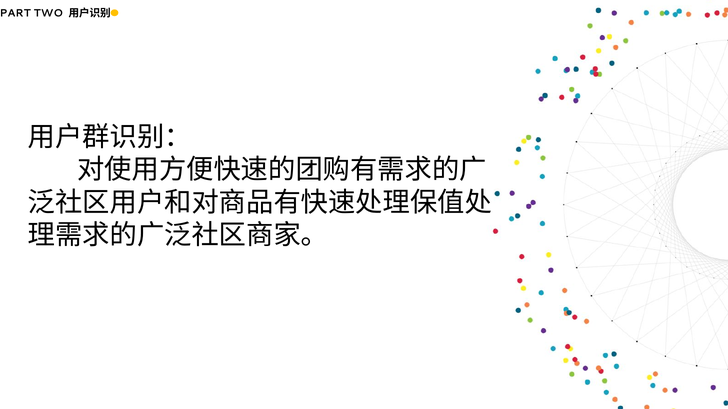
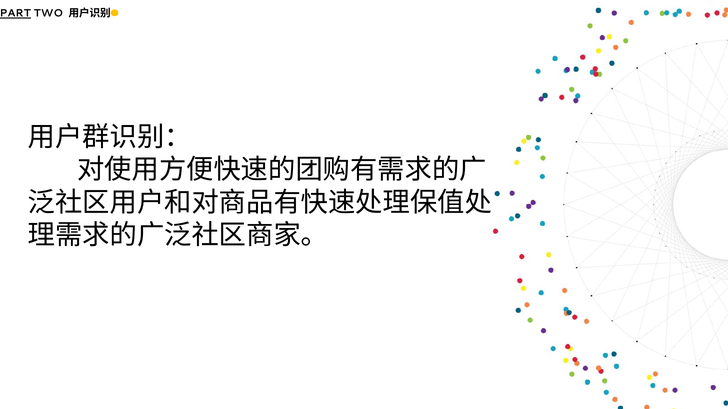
PART underline: none -> present (15, 13)
